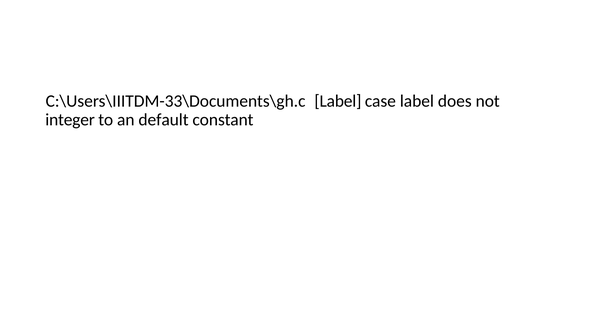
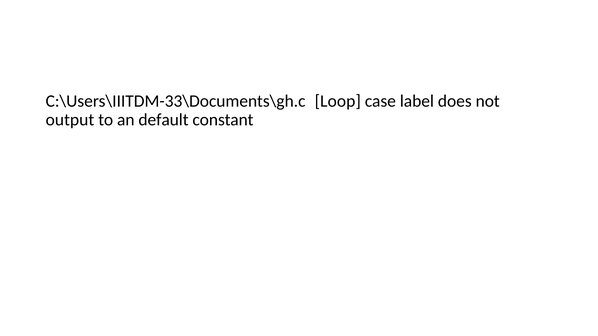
C:\Users\IIITDM-33\Documents\gh.c Label: Label -> Loop (338, 101)
integer: integer -> output (70, 120)
